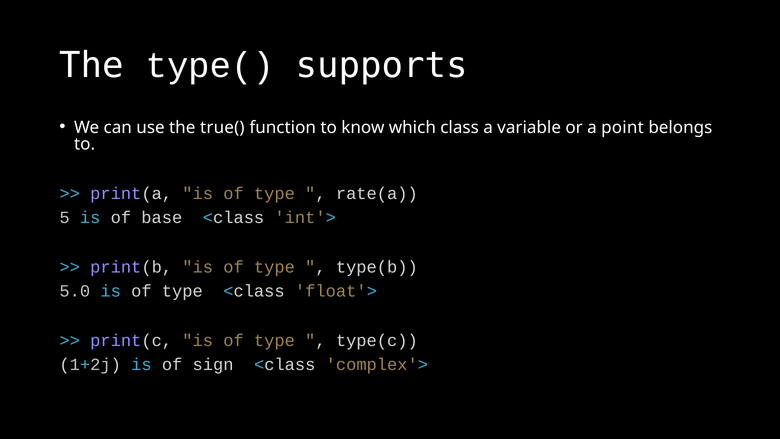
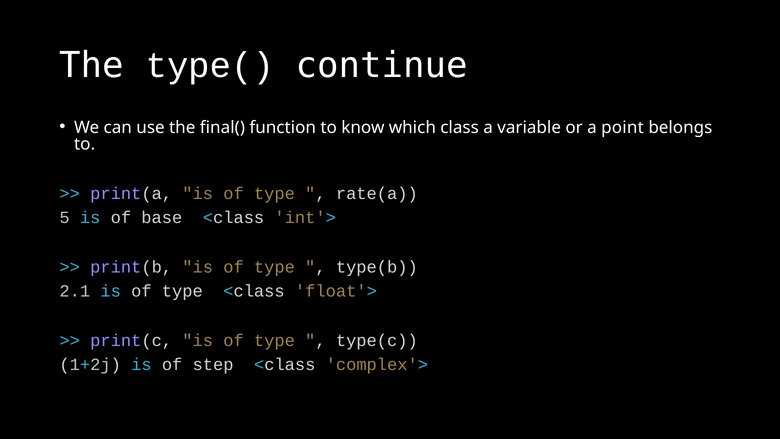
supports: supports -> continue (382, 66)
true(: true( -> final( (222, 127)
5.0: 5.0 -> 2.1 (75, 291)
sign: sign -> step (213, 364)
